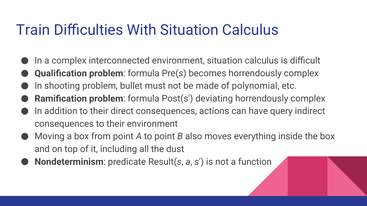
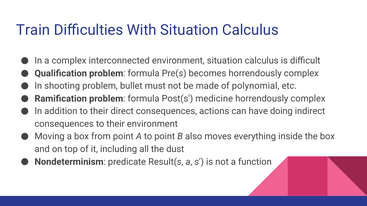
deviating: deviating -> medicine (214, 99)
query: query -> doing (281, 111)
